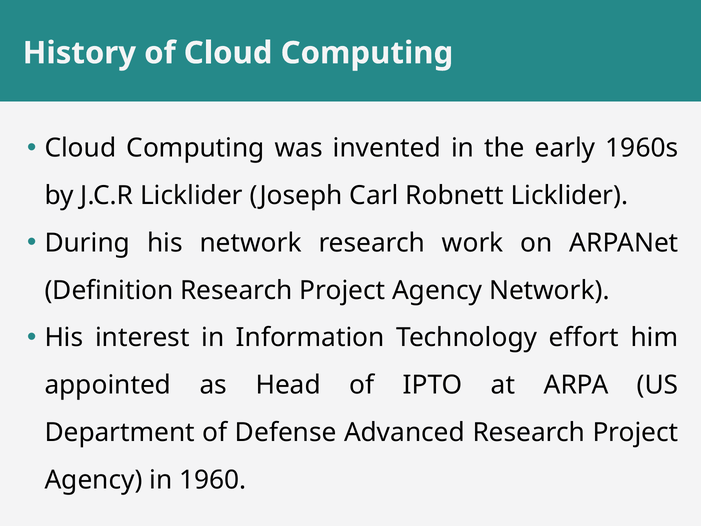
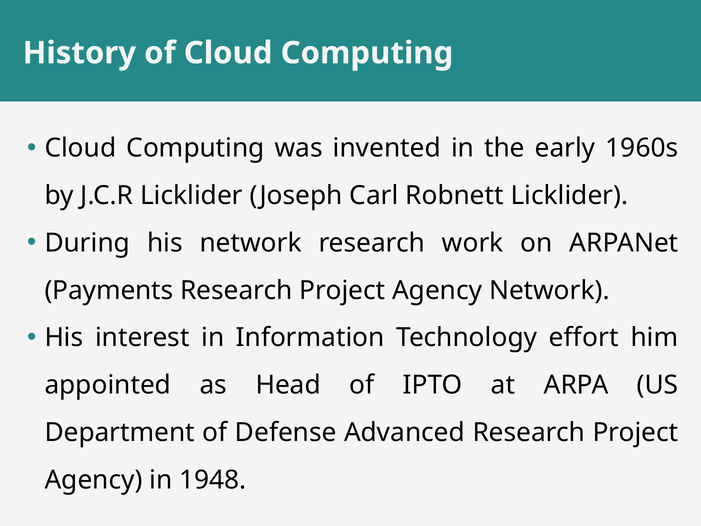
Definition: Definition -> Payments (109, 290)
1960: 1960 -> 1948 (213, 480)
